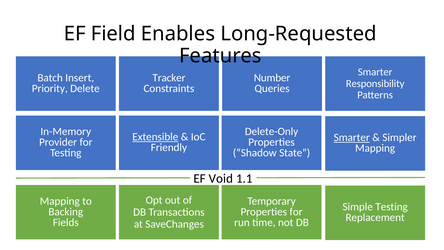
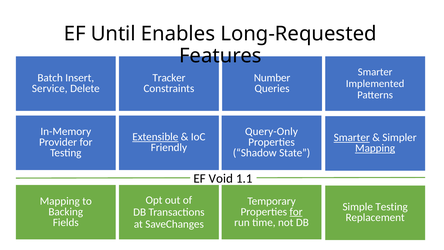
Field: Field -> Until (113, 34)
Responsibility: Responsibility -> Implemented (375, 84)
Priority: Priority -> Service (50, 88)
Delete-Only: Delete-Only -> Query-Only (271, 132)
Mapping underline: none -> present (375, 148)
for underline: none -> present (296, 211)
